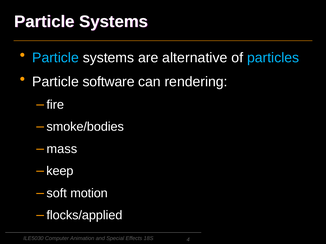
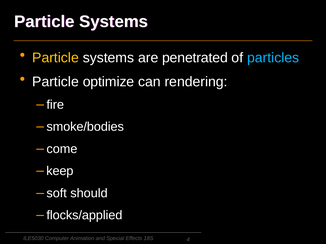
Particle colour: light blue -> yellow (56, 58)
alternative: alternative -> penetrated (195, 58)
software: software -> optimize (109, 82)
mass: mass -> come (62, 149)
motion: motion -> should (89, 194)
